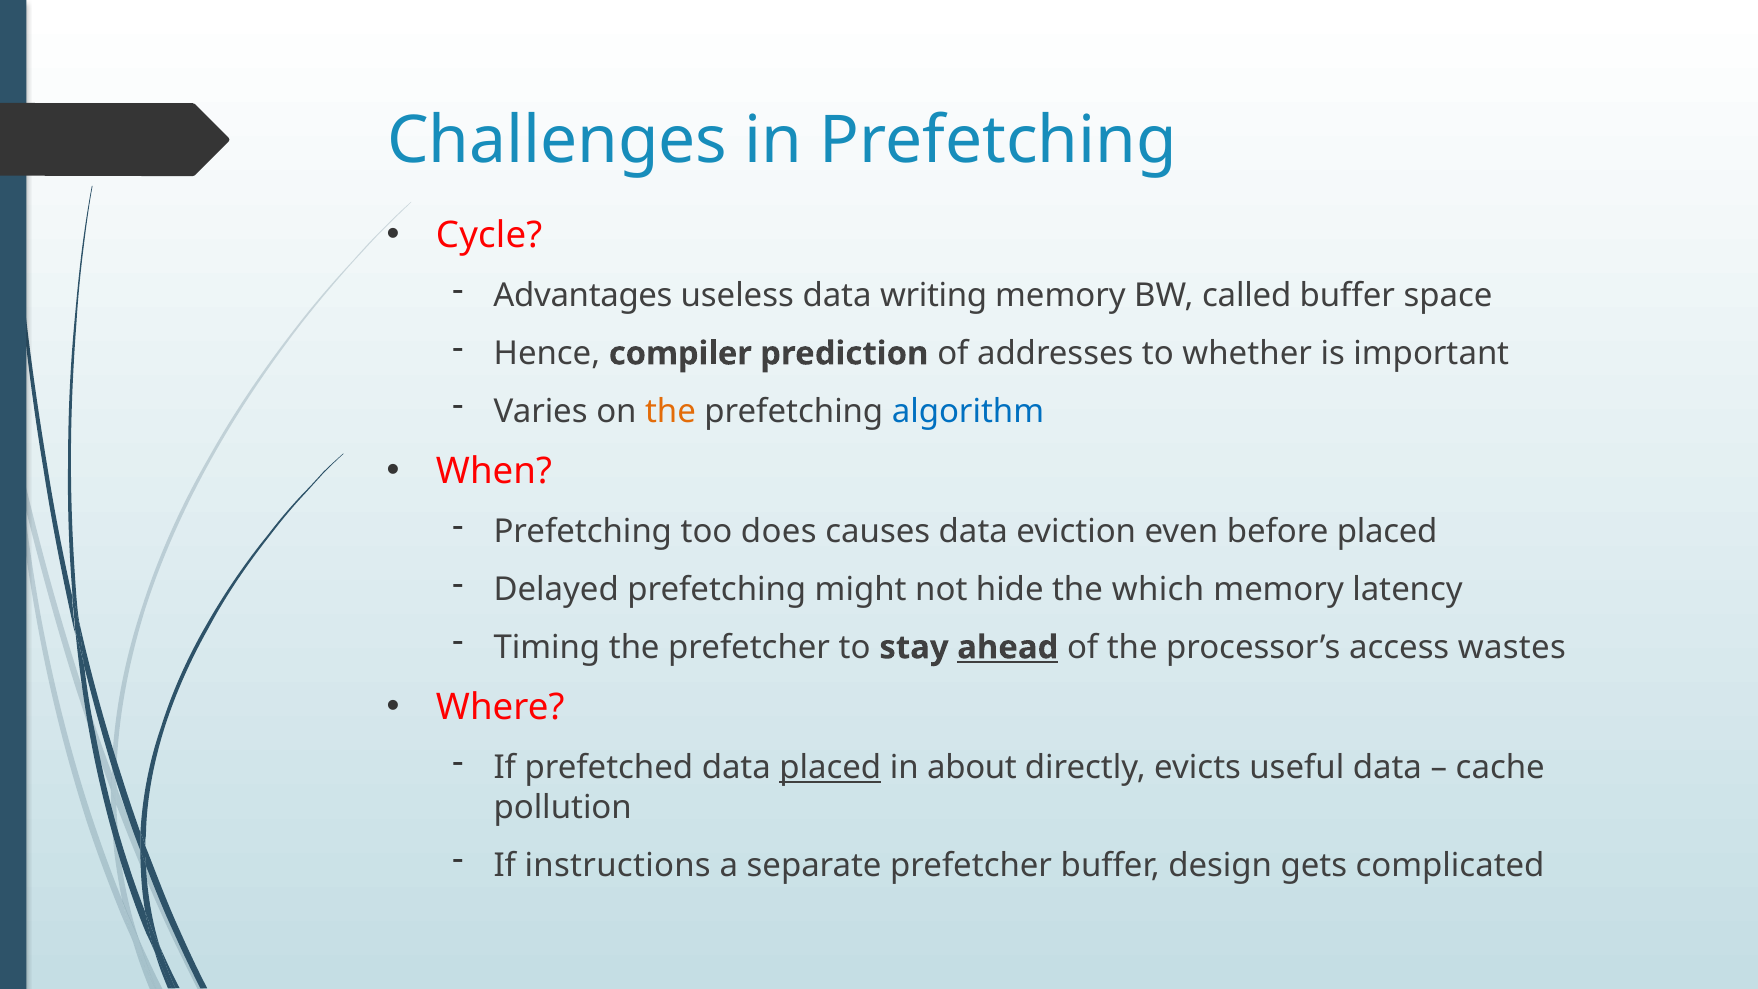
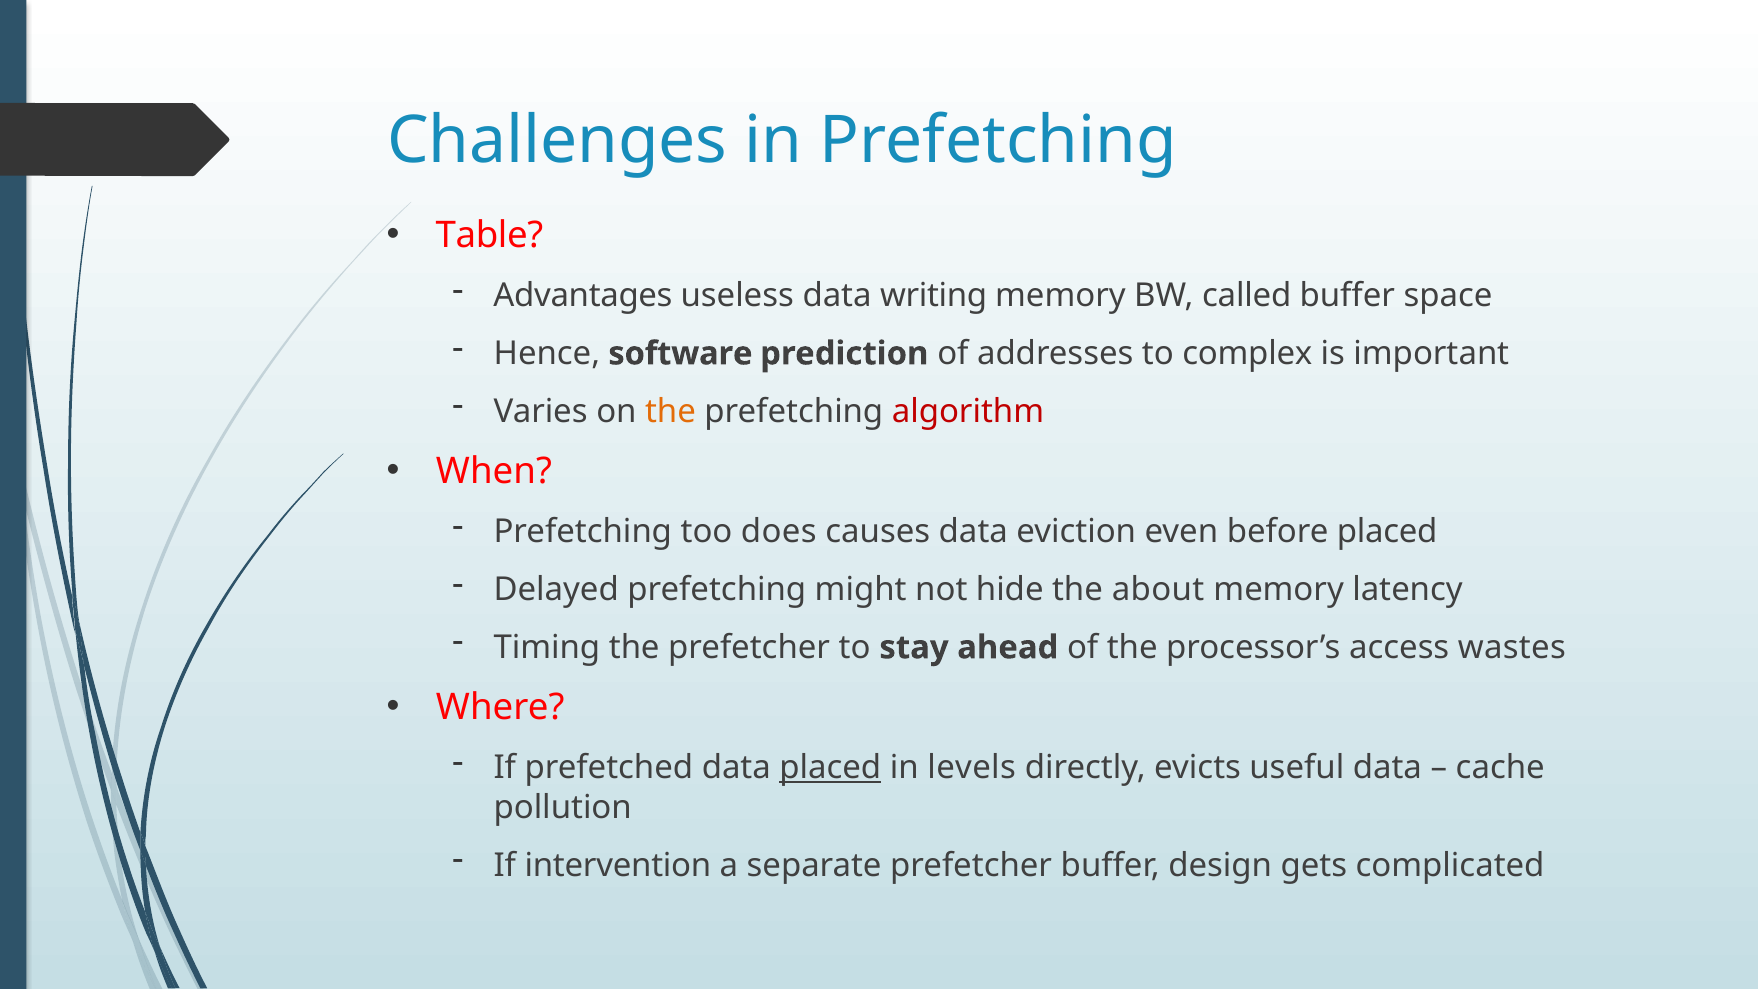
Cycle: Cycle -> Table (489, 236)
compiler: compiler -> software (680, 354)
whether: whether -> complex (1247, 354)
algorithm colour: blue -> red (968, 411)
which: which -> about (1158, 590)
ahead underline: present -> none (1008, 647)
about: about -> levels (972, 768)
instructions: instructions -> intervention (618, 865)
